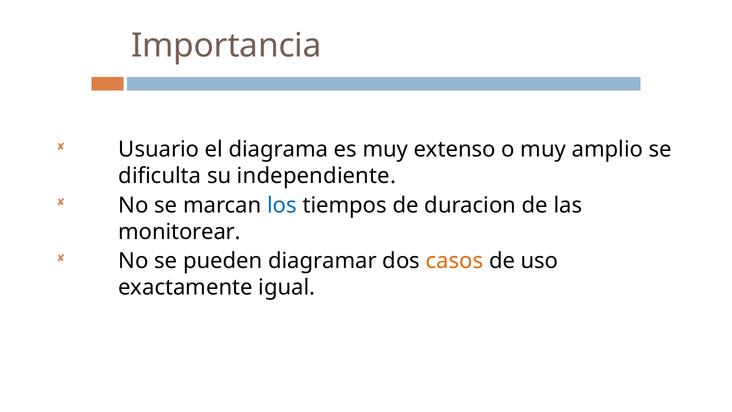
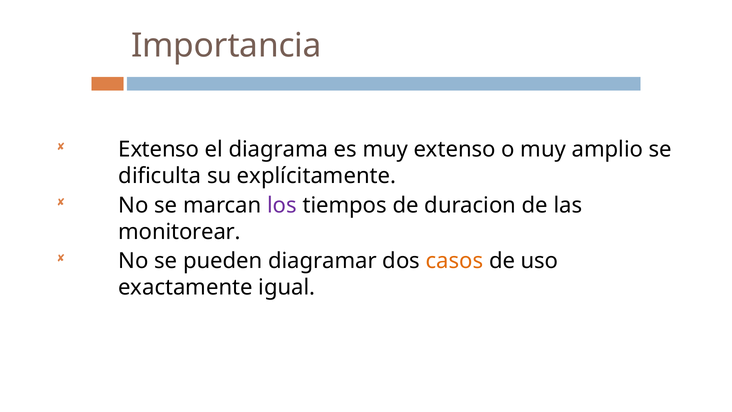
Usuario: Usuario -> Extenso (159, 150)
independiente: independiente -> explícitamente (317, 176)
los colour: blue -> purple (282, 205)
